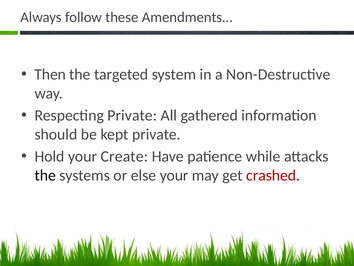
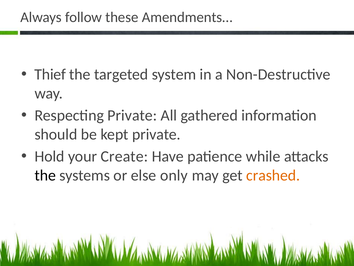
Then: Then -> Thief (50, 74)
else your: your -> only (174, 175)
crashed colour: red -> orange (273, 175)
